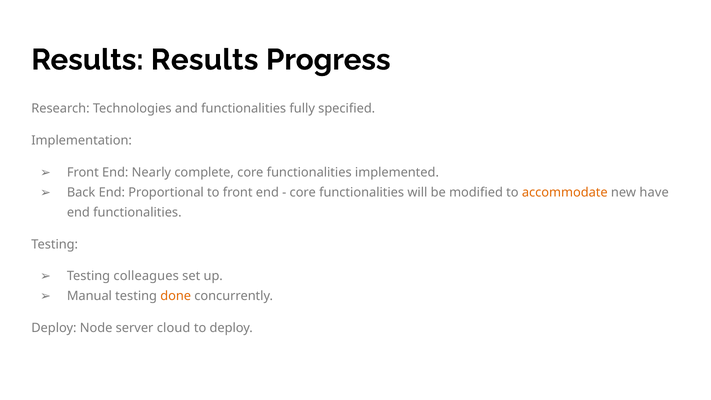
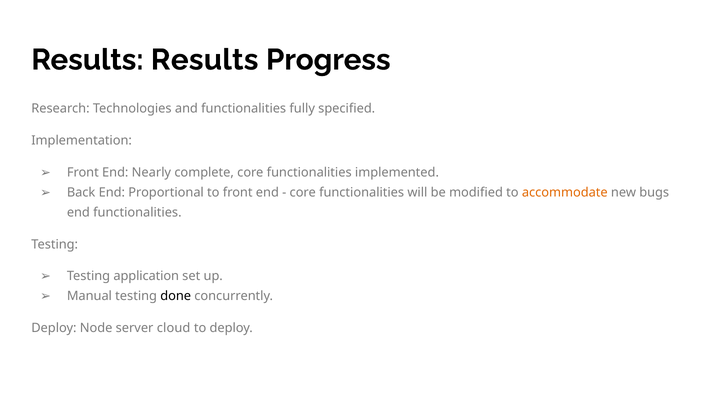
have: have -> bugs (654, 192)
colleagues: colleagues -> application (146, 276)
done colour: orange -> black (176, 296)
